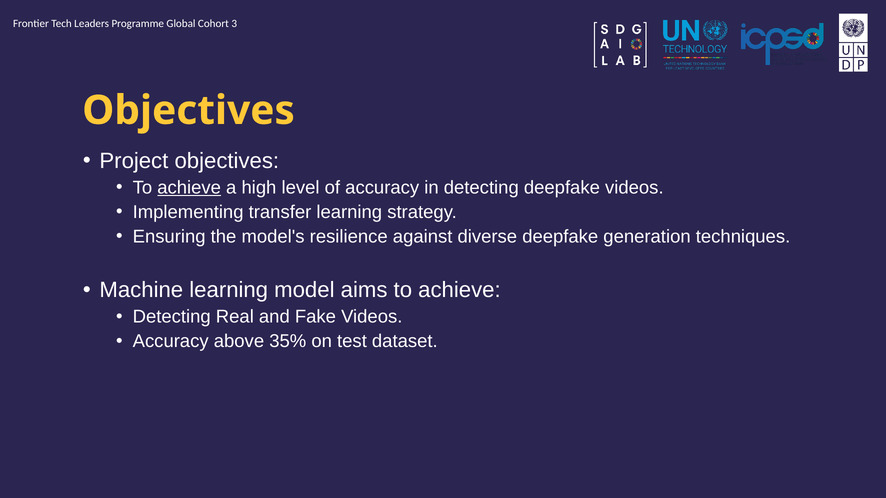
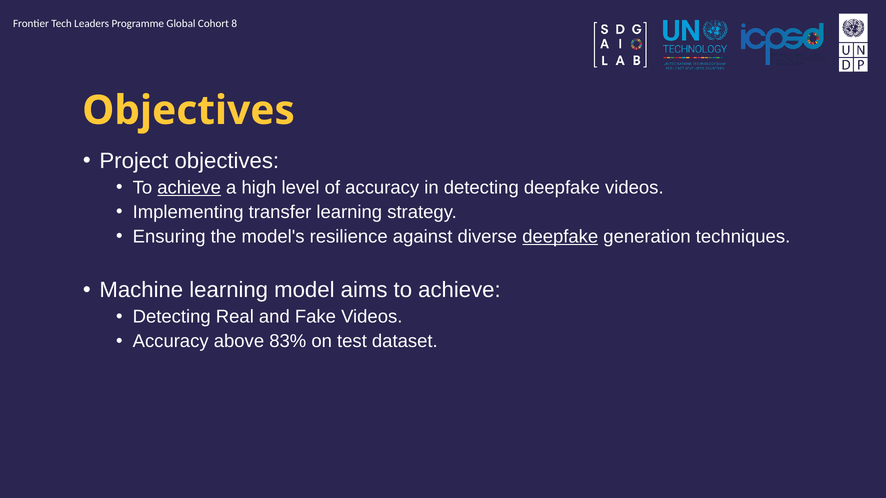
3: 3 -> 8 (234, 24)
deepfake underline: none -> present (560, 237)
35%: 35% -> 83% (288, 342)
